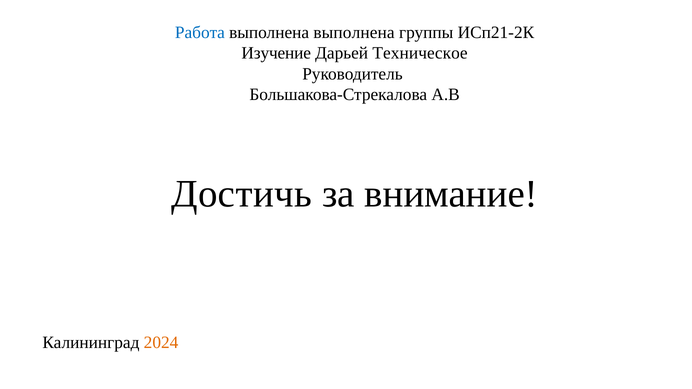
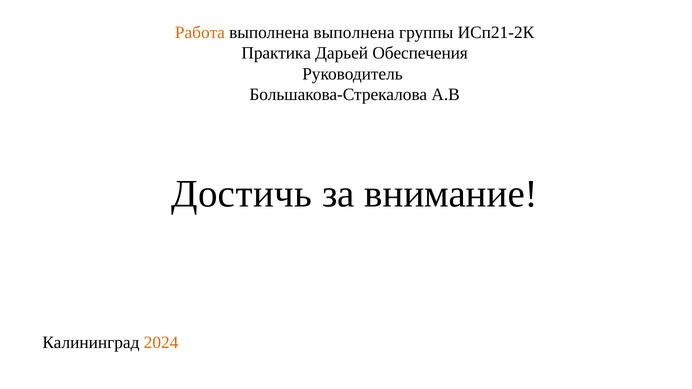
Работа colour: blue -> orange (200, 32)
Изучение: Изучение -> Практика (276, 53)
Техническое: Техническое -> Обеспечения (420, 53)
